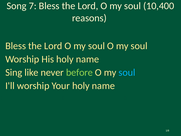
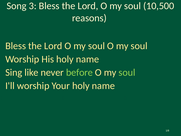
7: 7 -> 3 (33, 6)
10,400: 10,400 -> 10,500 (159, 6)
soul colour: light blue -> light green (127, 72)
